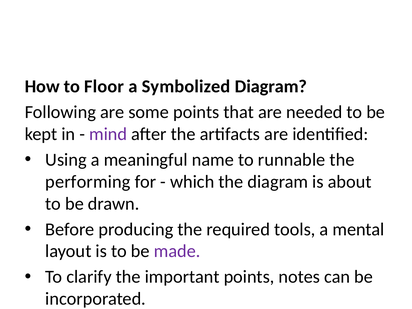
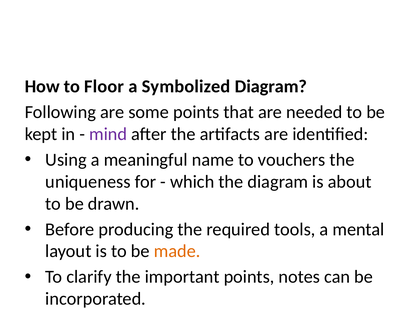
runnable: runnable -> vouchers (292, 160)
performing: performing -> uniqueness (88, 182)
made colour: purple -> orange (177, 251)
